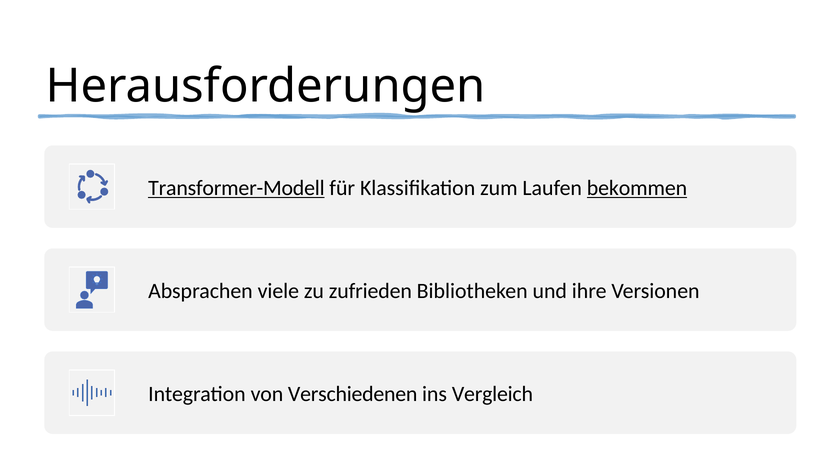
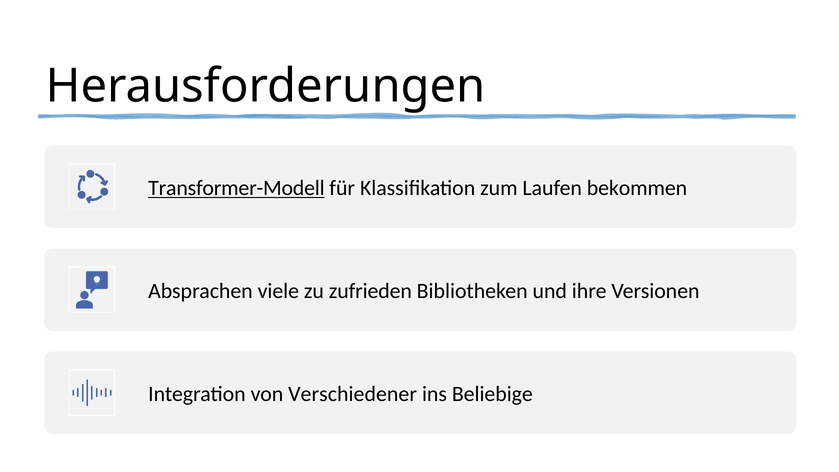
bekommen underline: present -> none (637, 188)
Verschiedenen: Verschiedenen -> Verschiedener (353, 394)
Vergleich: Vergleich -> Beliebige (492, 394)
